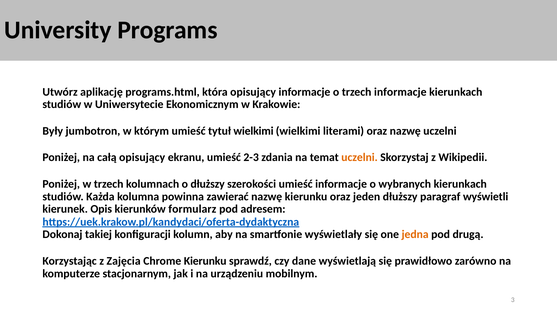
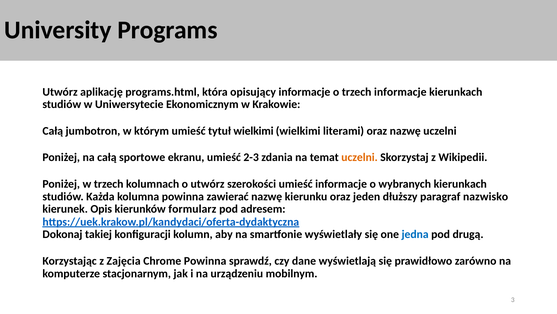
Były: Były -> Całą (53, 131)
całą opisujący: opisujący -> sportowe (142, 157)
o dłuższy: dłuższy -> utwórz (208, 184)
wyświetli: wyświetli -> nazwisko (486, 196)
jedna colour: orange -> blue (415, 234)
Chrome Kierunku: Kierunku -> Powinna (205, 260)
